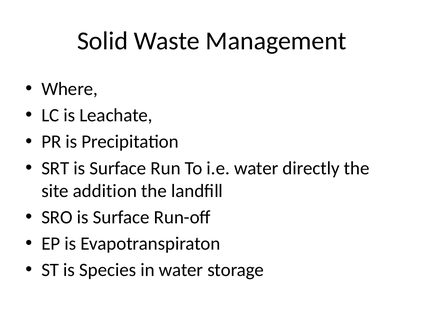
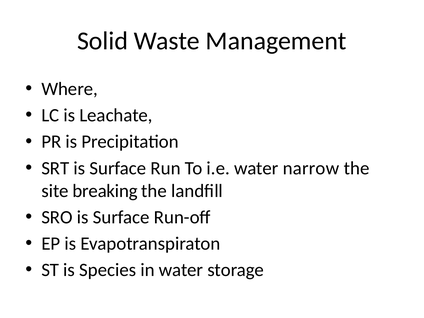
directly: directly -> narrow (311, 168)
addition: addition -> breaking (105, 191)
